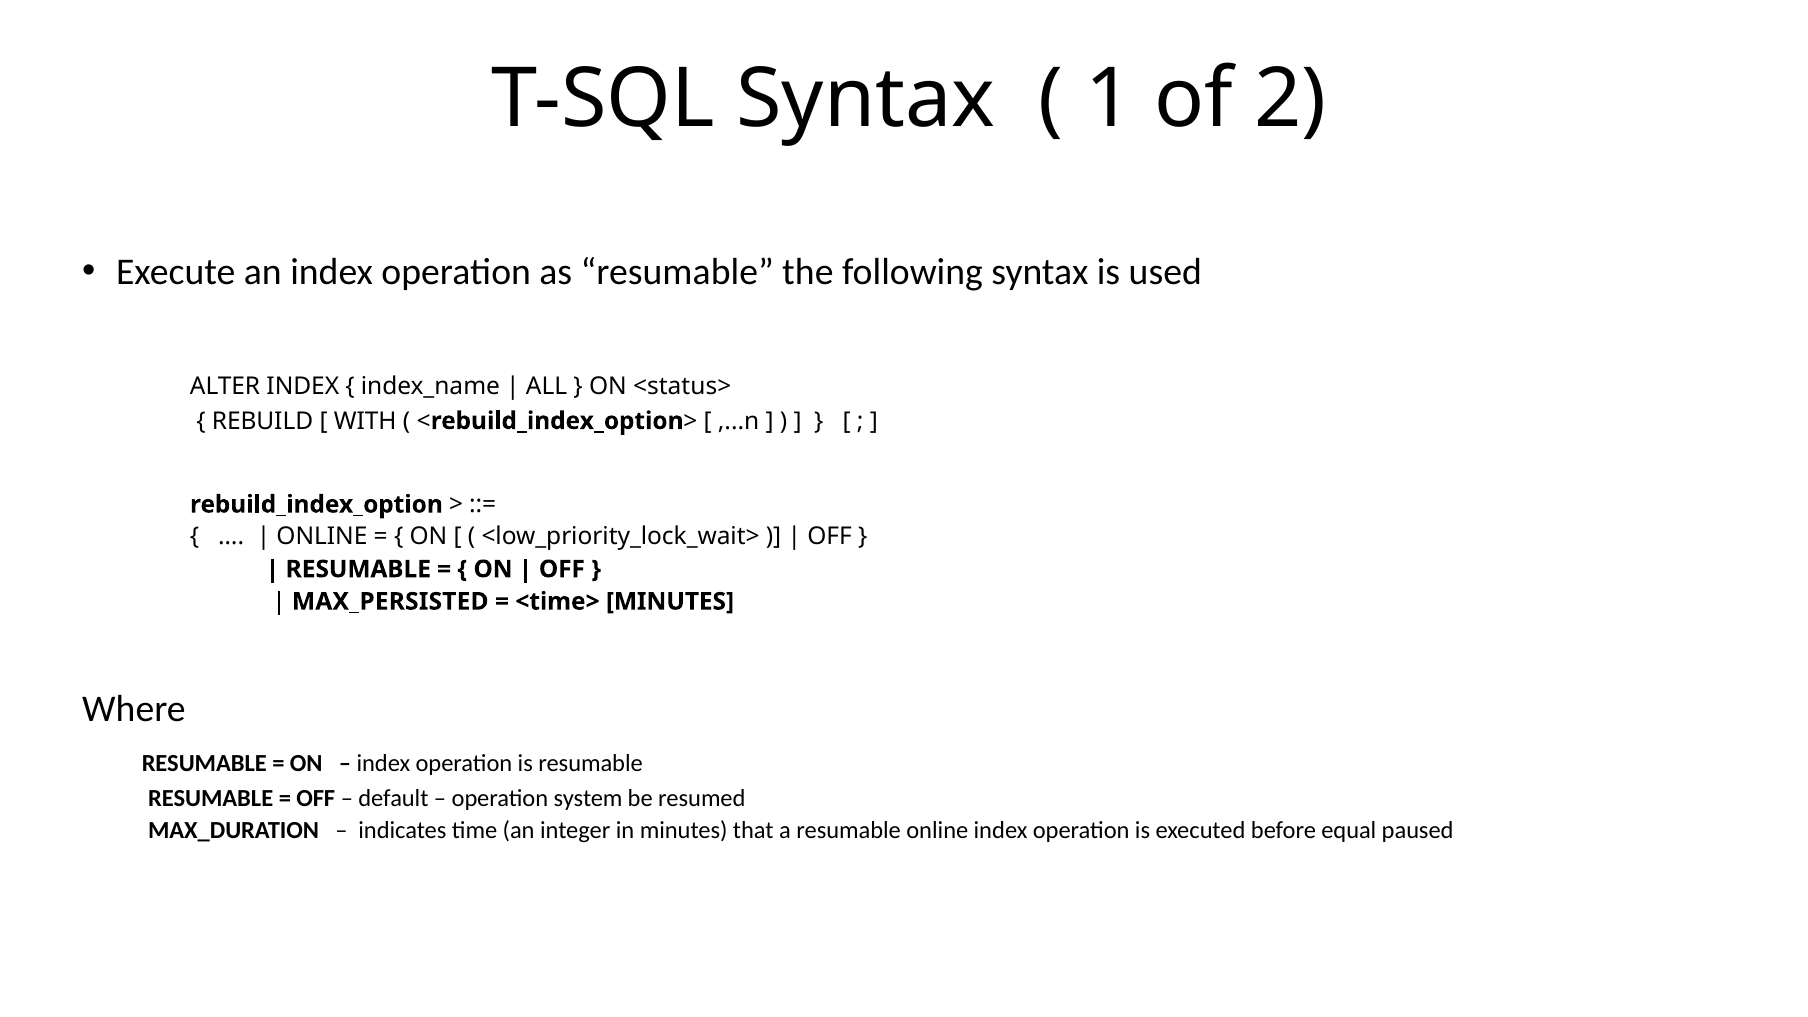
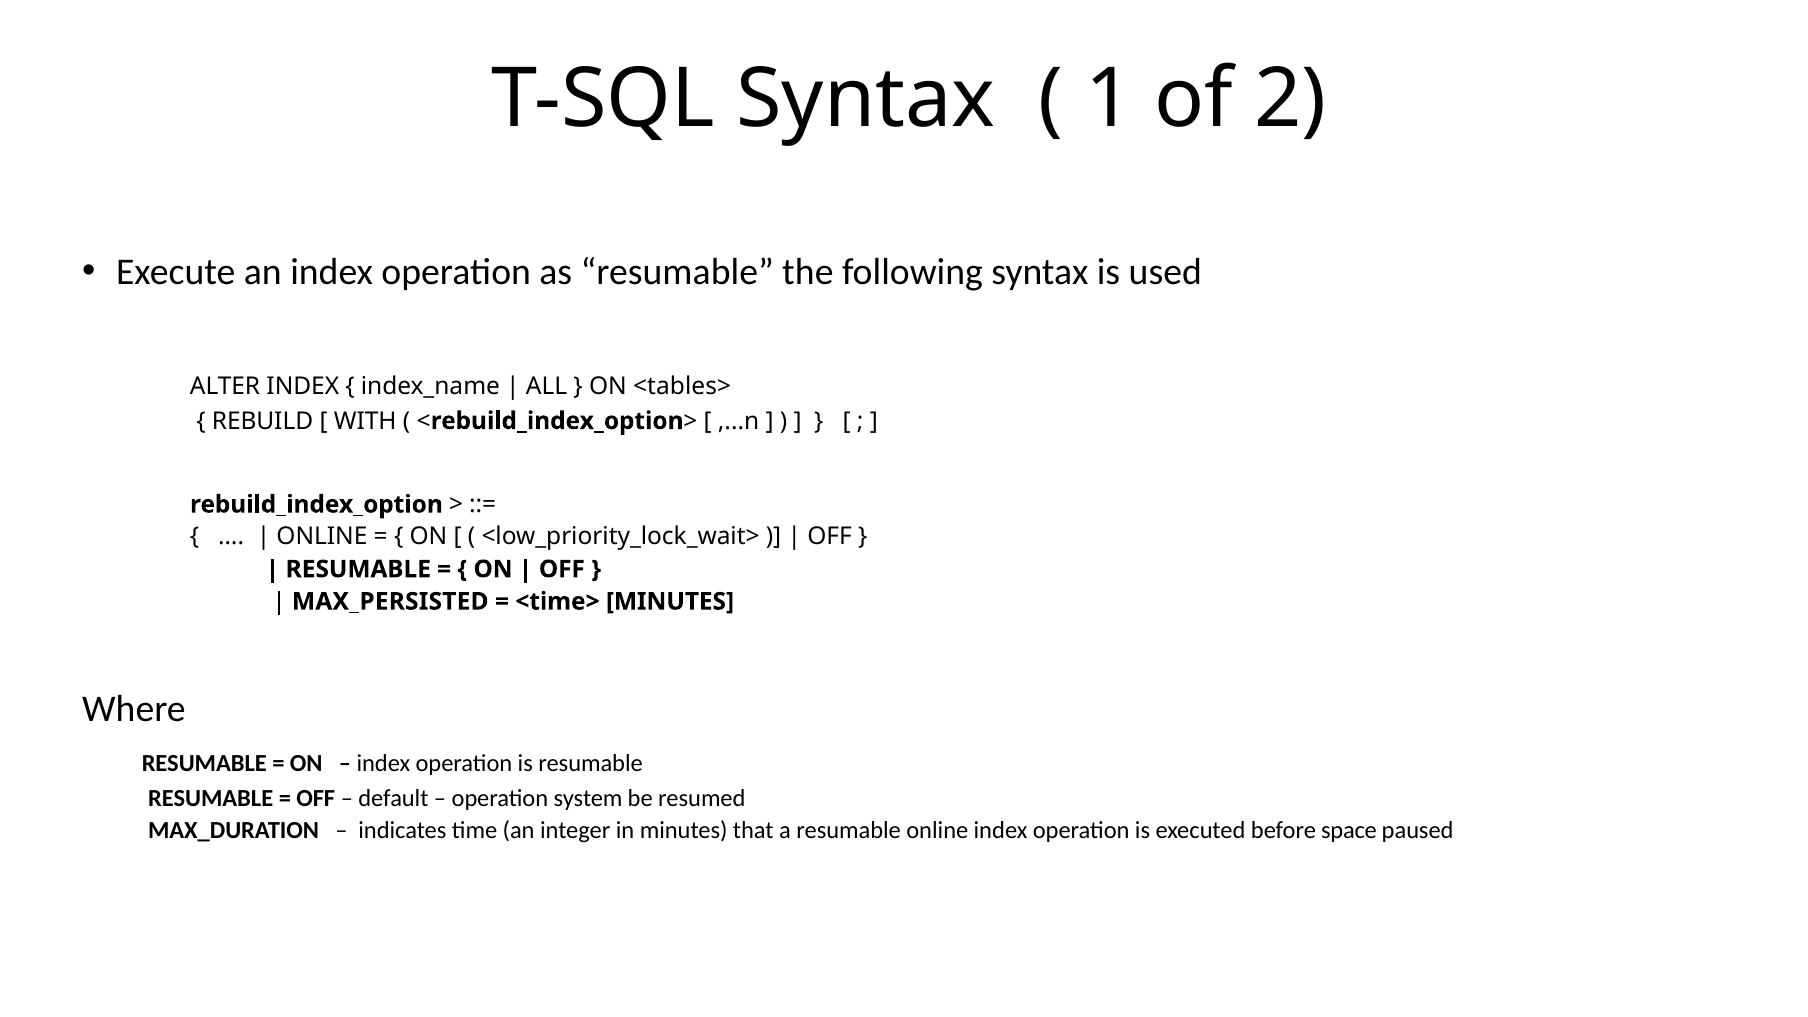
<status>: <status> -> <tables> (682, 386)
equal: equal -> space (1349, 830)
